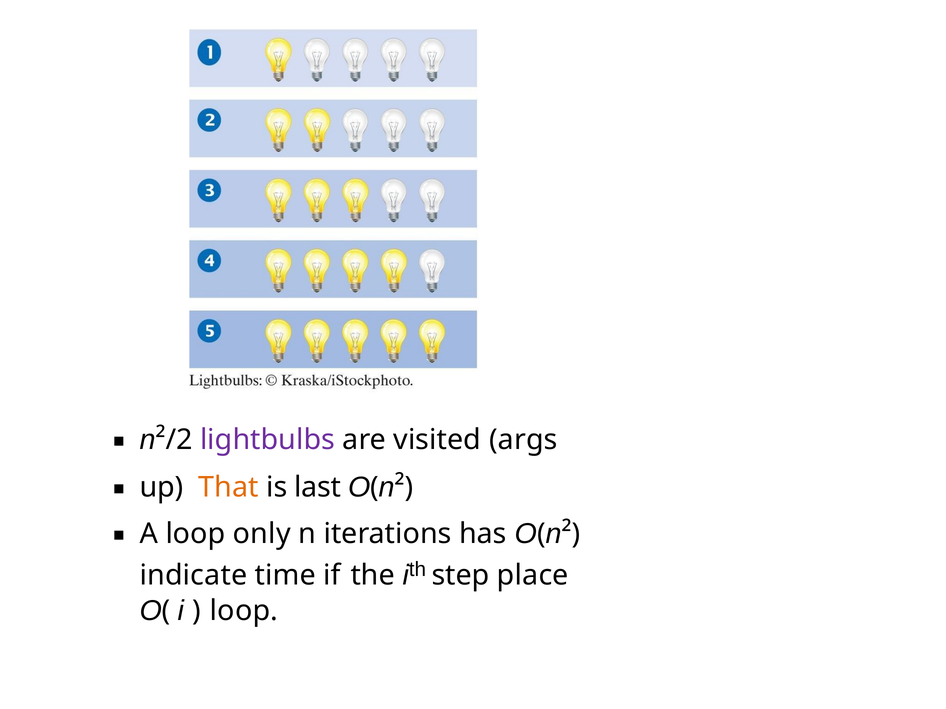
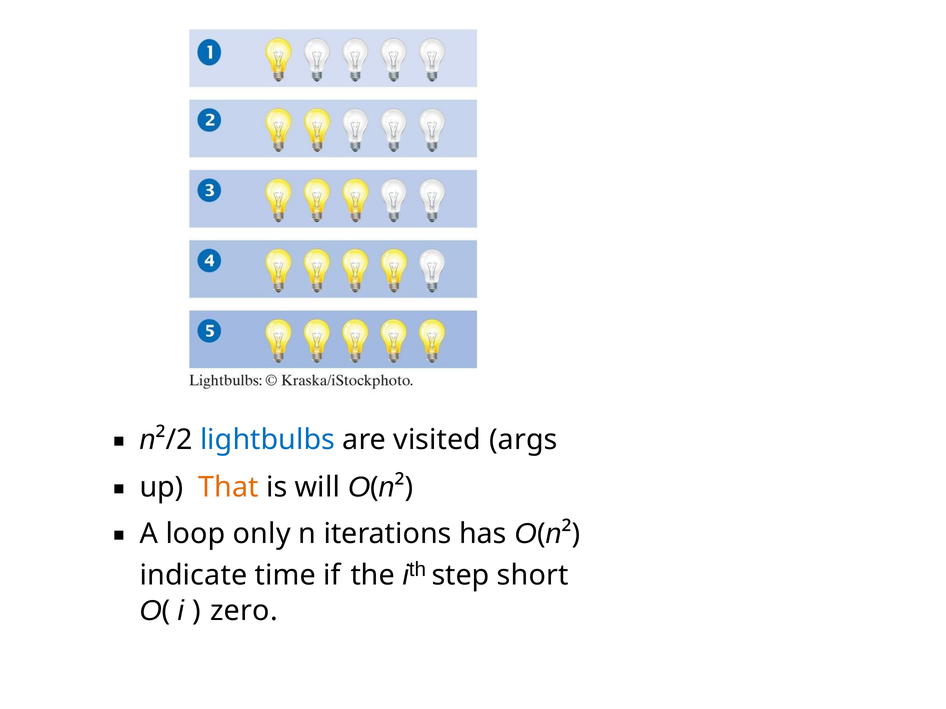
lightbulbs colour: purple -> blue (267, 440)
last: last -> will (317, 488)
place: place -> short (533, 576)
loop: loop -> zero (244, 611)
